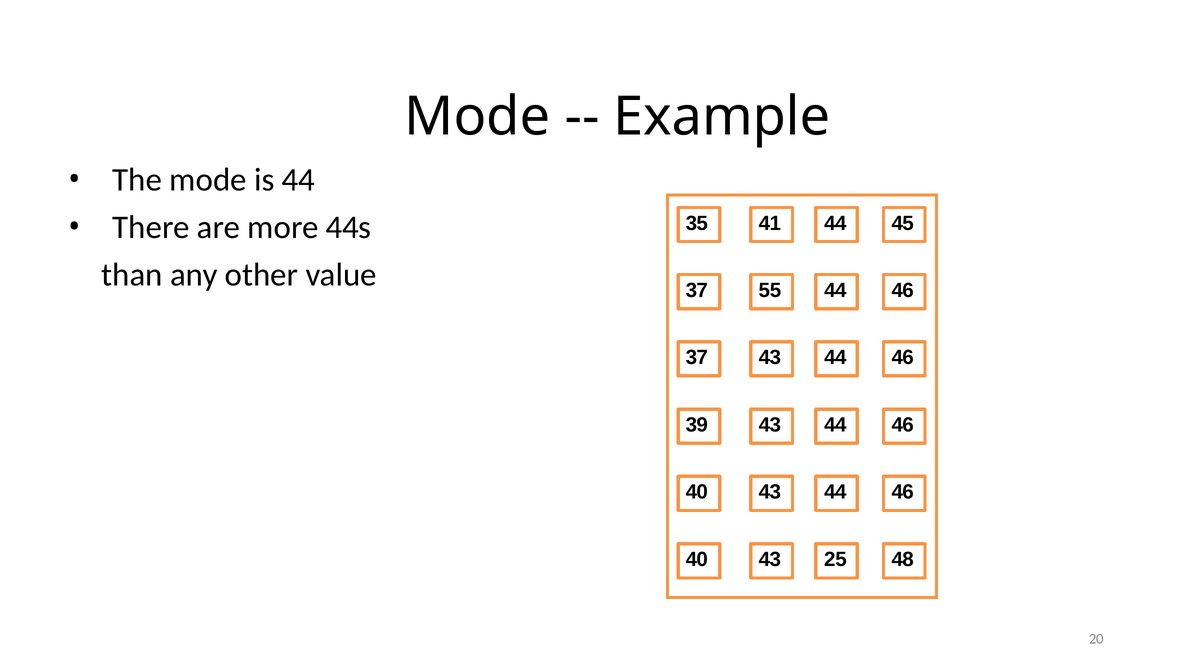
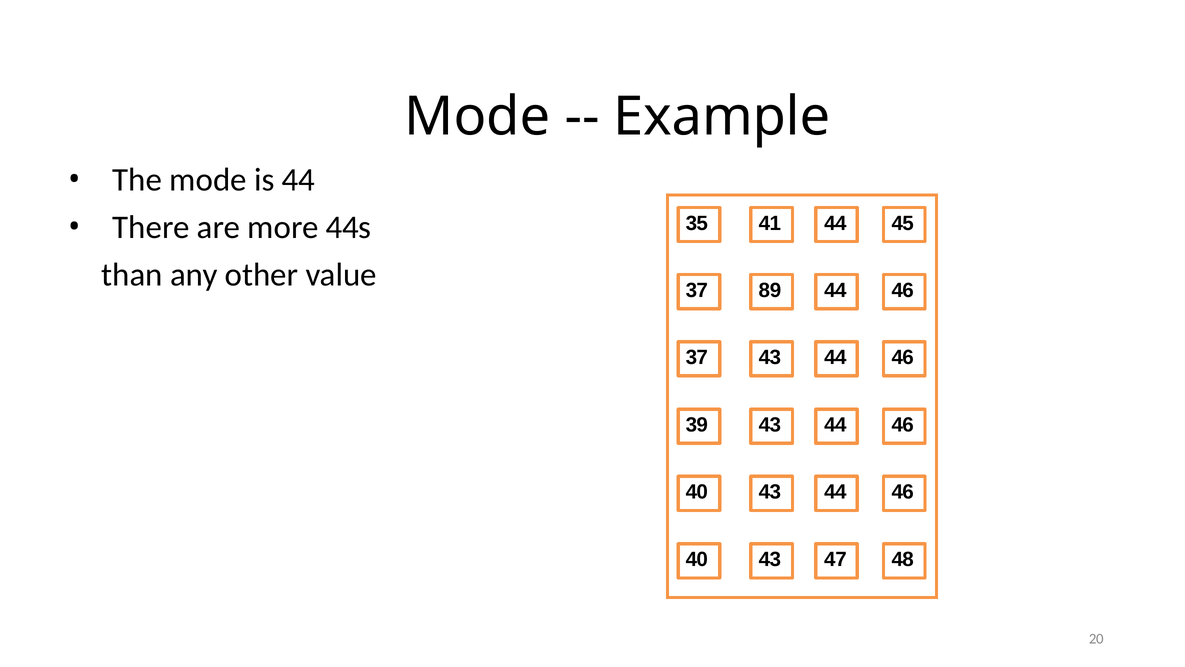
55: 55 -> 89 (770, 290)
25: 25 -> 47 (835, 559)
